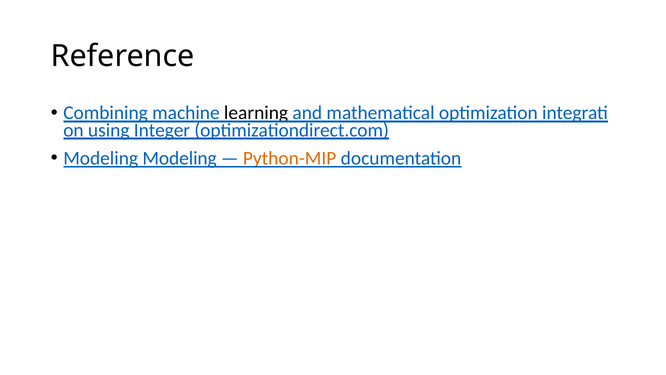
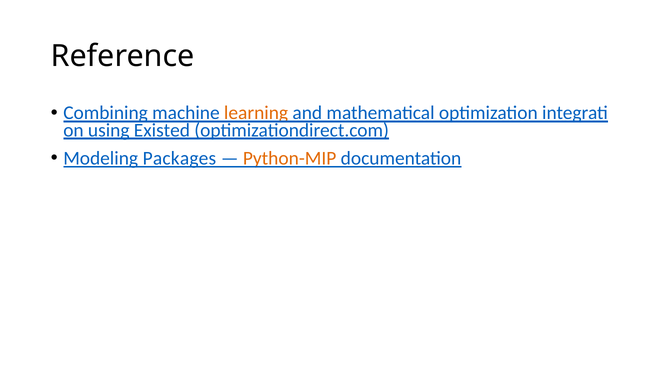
learning colour: black -> orange (256, 113)
Integer: Integer -> Existed (162, 130)
Modeling Modeling: Modeling -> Packages (179, 158)
